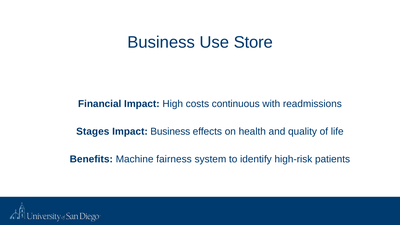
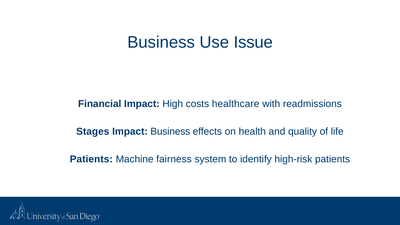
Store: Store -> Issue (253, 42)
continuous: continuous -> healthcare (236, 104)
Benefits: Benefits -> Patients (91, 159)
